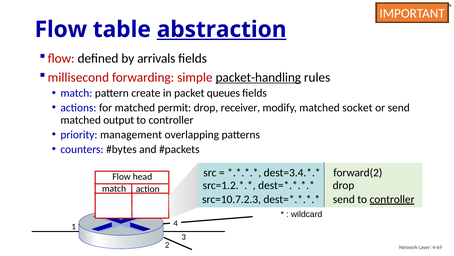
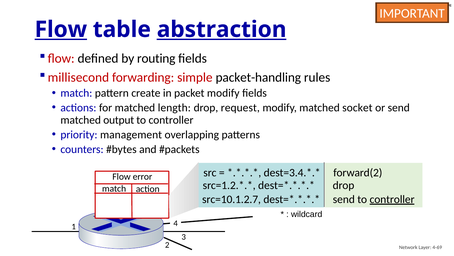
Flow underline: none -> present (61, 29)
arrivals: arrivals -> routing (156, 58)
packet-handling underline: present -> none (258, 77)
packet queues: queues -> modify (223, 93)
permit: permit -> length (174, 107)
receiver: receiver -> request (240, 107)
head: head -> error (143, 176)
src=10.7.2.3: src=10.7.2.3 -> src=10.1.2.7 (231, 199)
